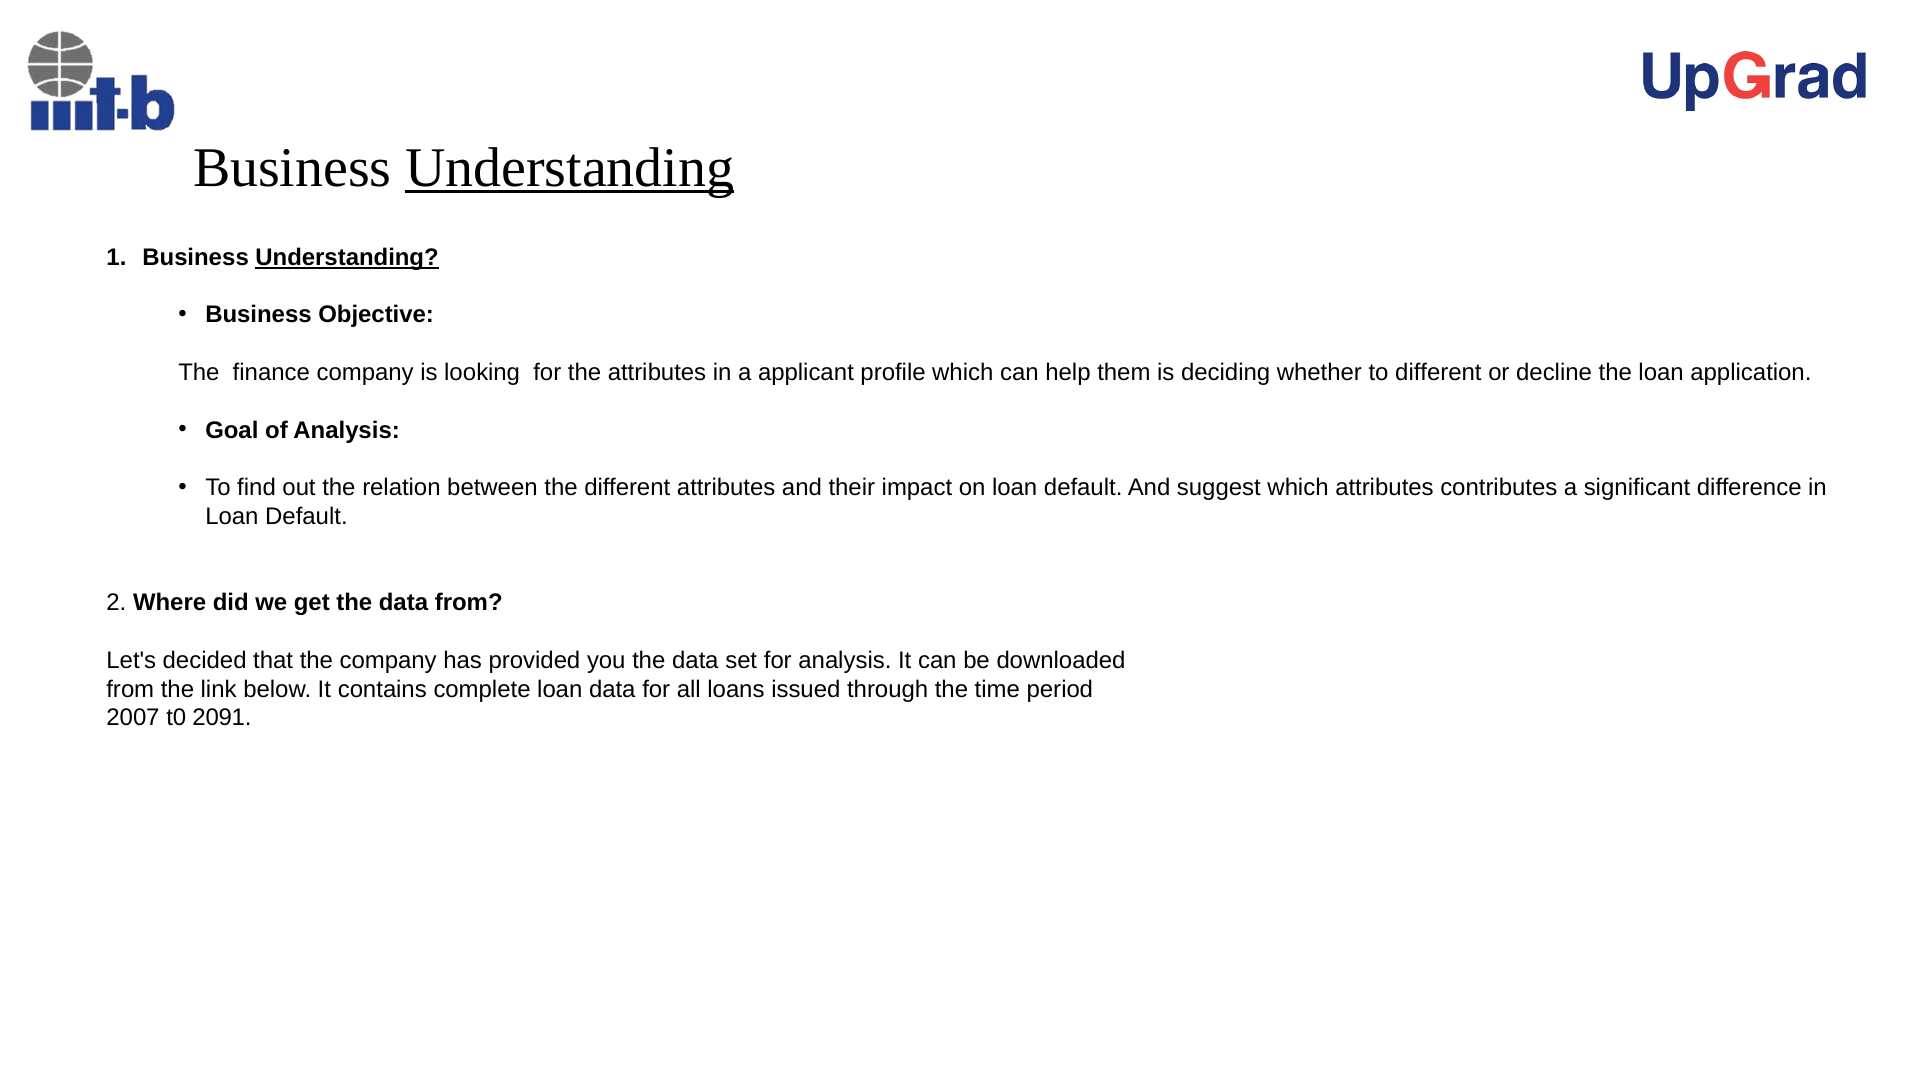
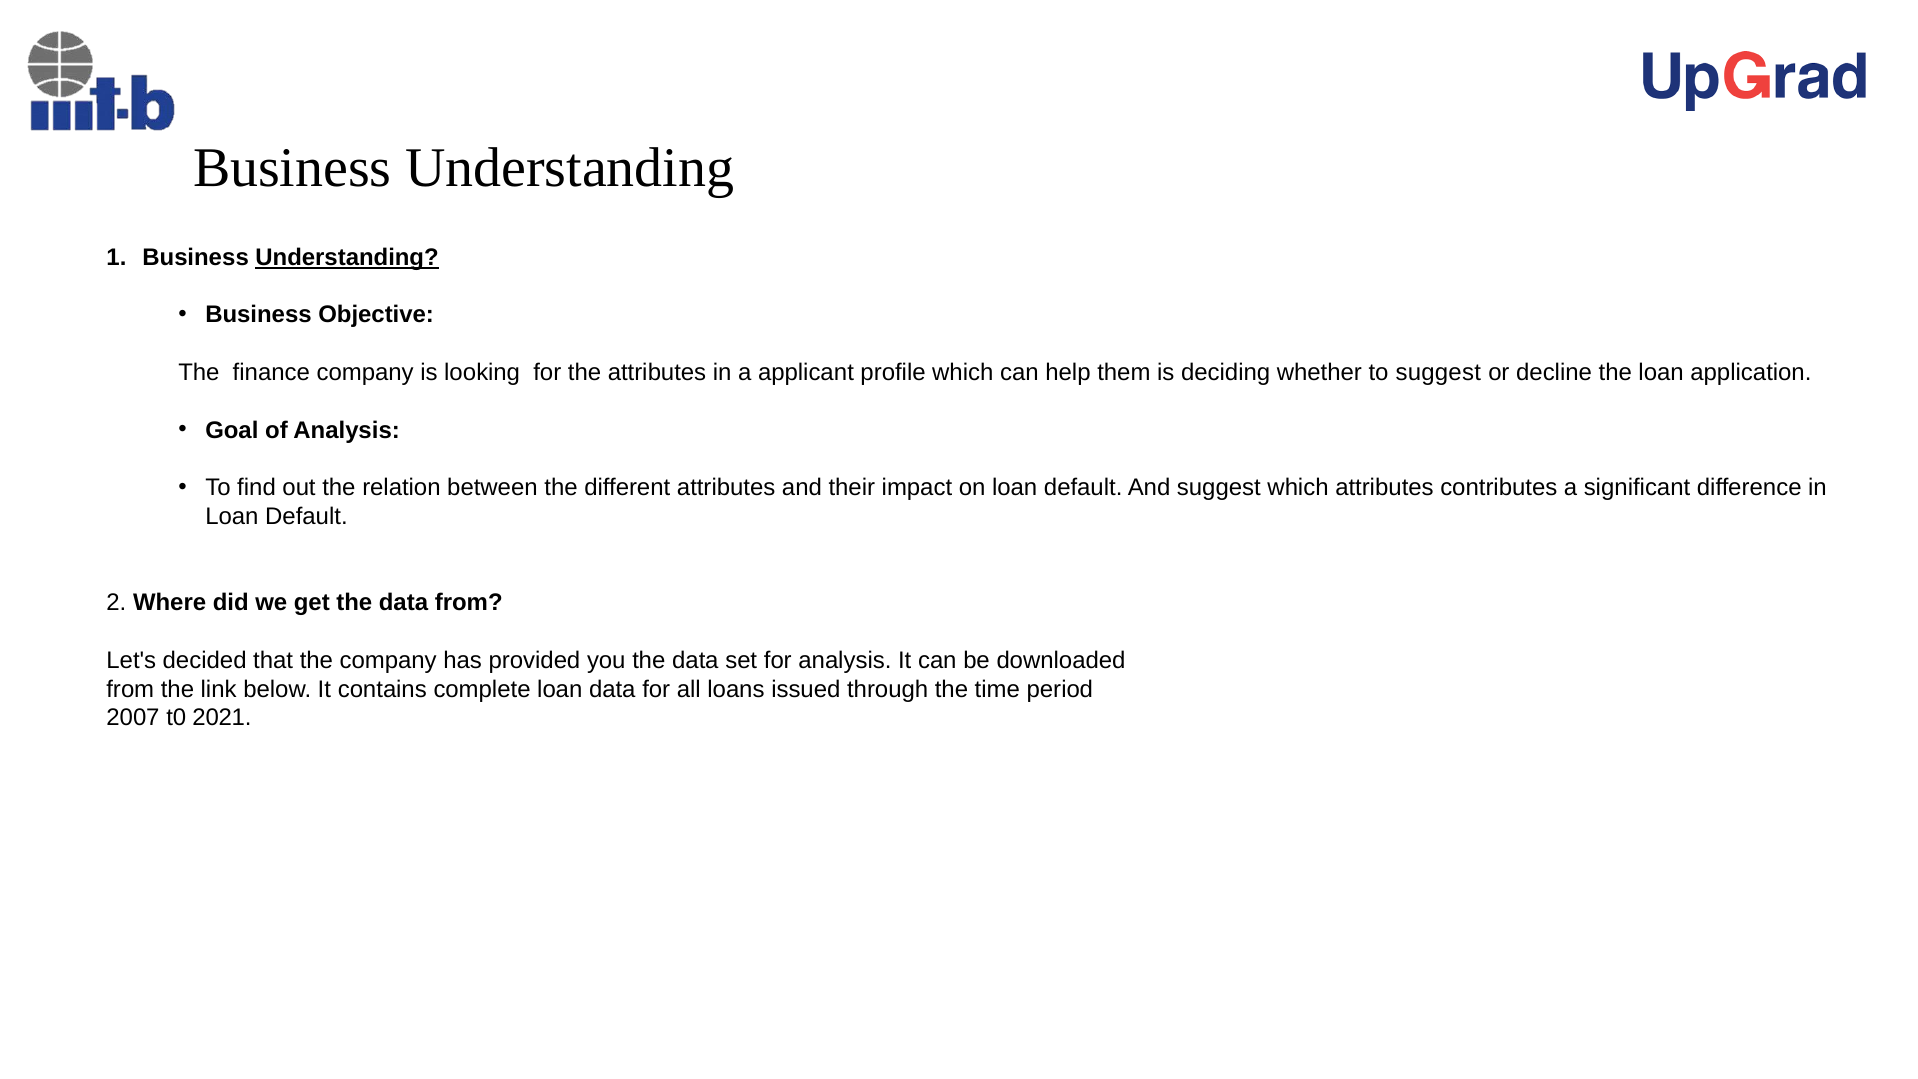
Understanding underline: present -> none (570, 168)
to different: different -> suggest (1438, 373)
2091: 2091 -> 2021 (222, 718)
